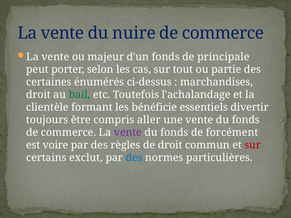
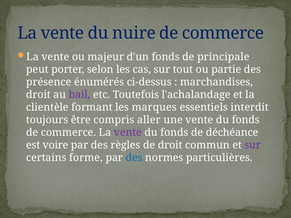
certaines: certaines -> présence (49, 82)
bail colour: green -> purple (80, 95)
bénéficie: bénéficie -> marques (154, 107)
divertir: divertir -> interdit (250, 107)
forcément: forcément -> déchéance (232, 133)
sur colour: red -> purple (253, 145)
exclut: exclut -> forme (86, 158)
